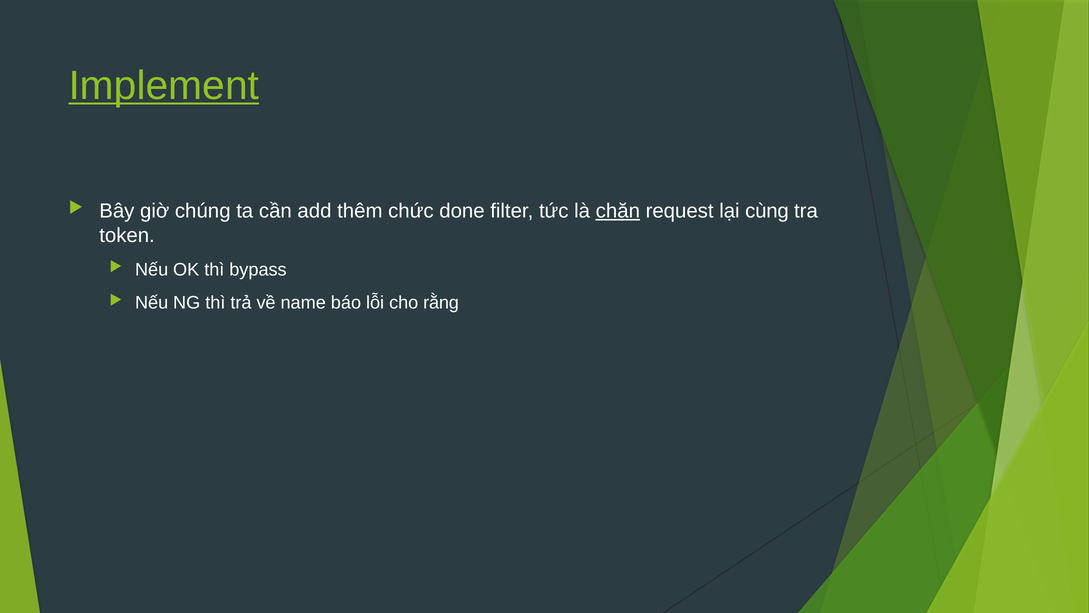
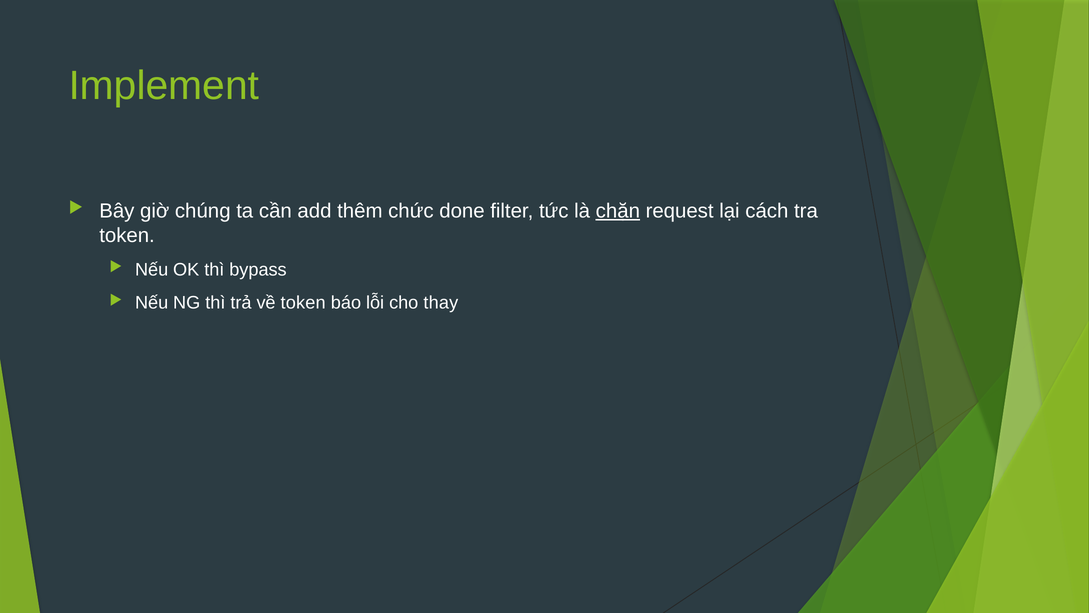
Implement underline: present -> none (164, 86)
cùng: cùng -> cách (767, 211)
về name: name -> token (303, 303)
rằng: rằng -> thay (441, 303)
